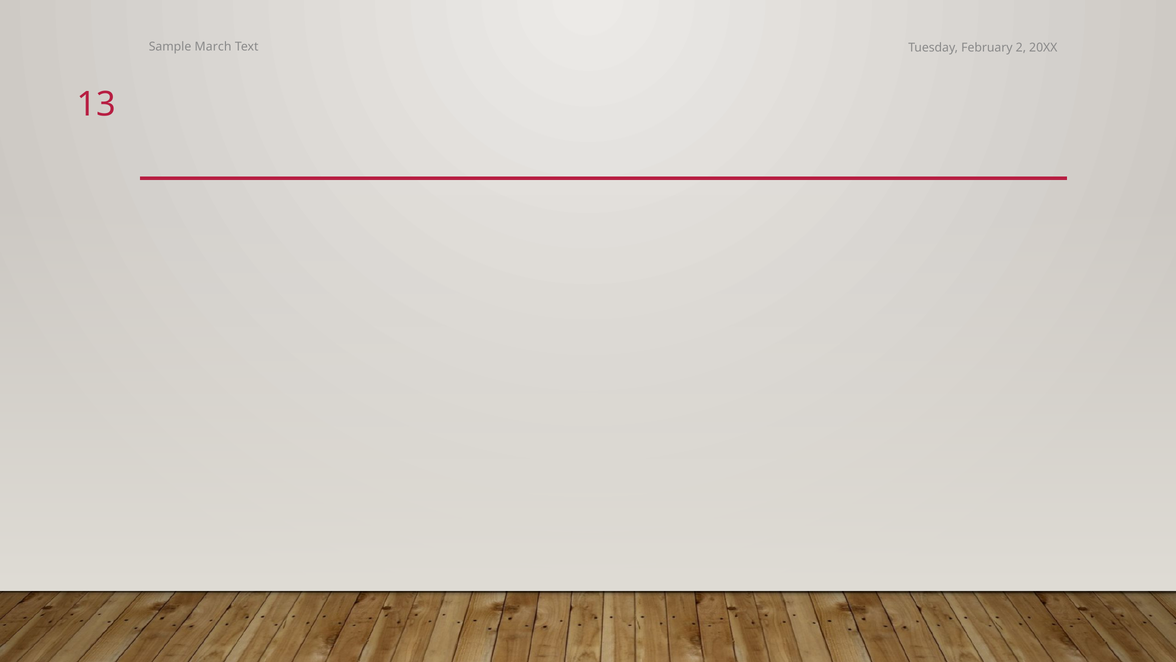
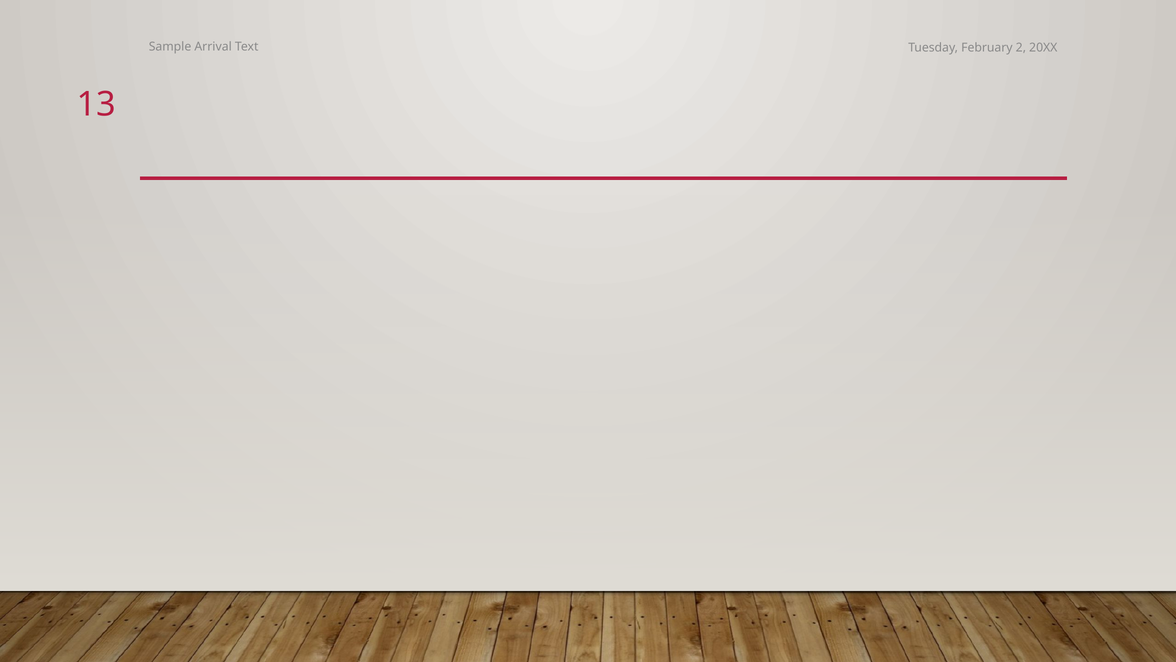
March: March -> Arrival (213, 47)
